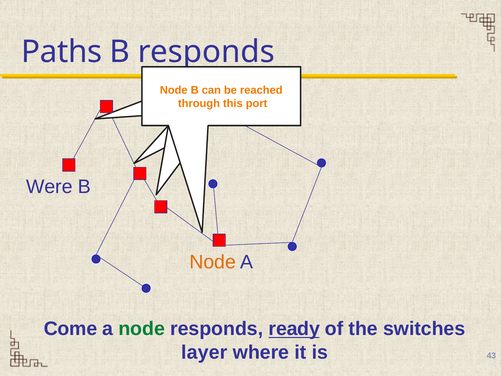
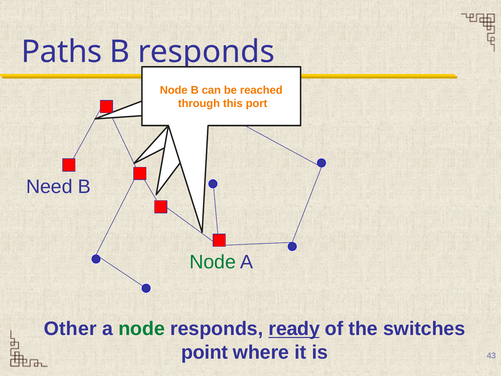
Were: Were -> Need (49, 187)
Node colour: orange -> green (213, 262)
Come: Come -> Other (70, 329)
layer: layer -> point (204, 352)
